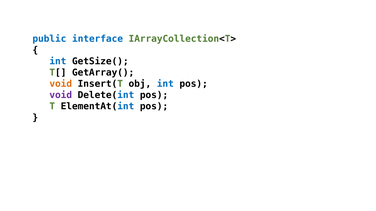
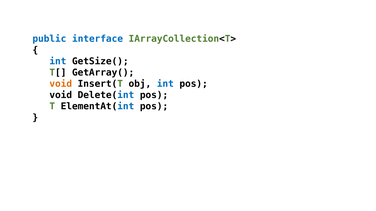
void colour: purple -> black (61, 95)
